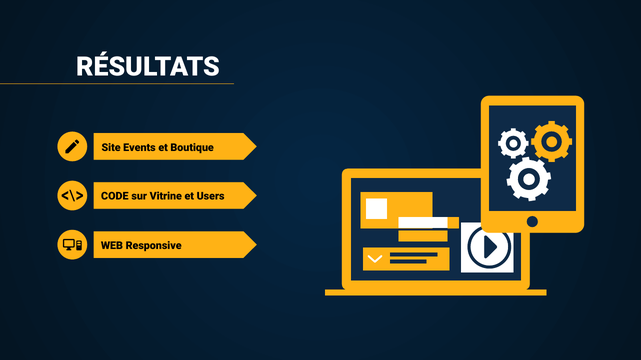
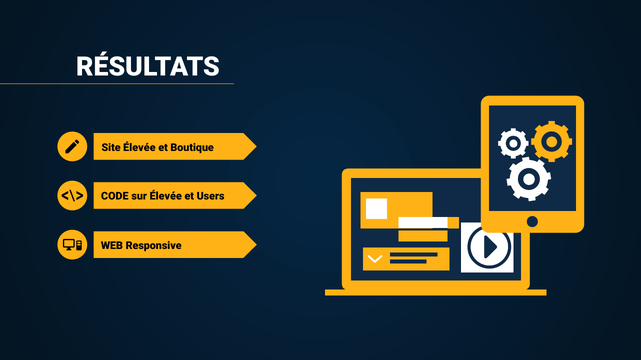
Site Events: Events -> Élevée (139, 148)
sur Vitrine: Vitrine -> Élevée (166, 196)
